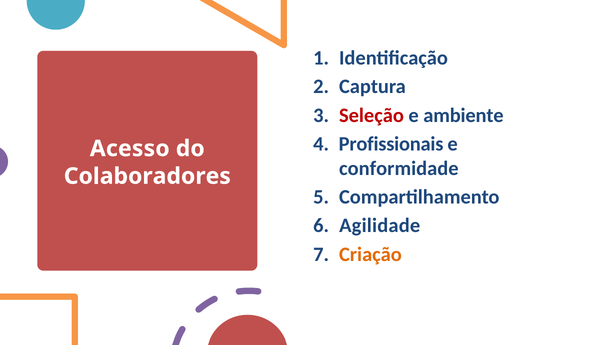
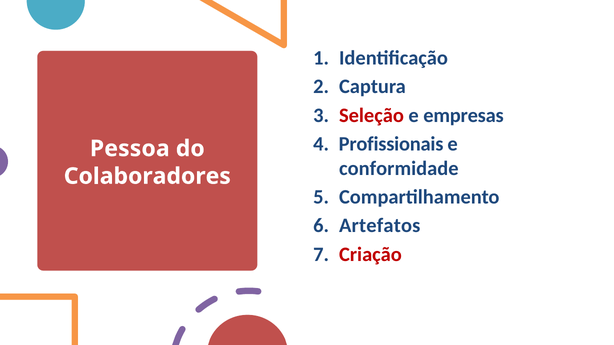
ambiente: ambiente -> empresas (464, 115)
Acesso: Acesso -> Pessoa (130, 149)
Agilidade: Agilidade -> Artefatos (380, 226)
Criação colour: orange -> red (370, 255)
